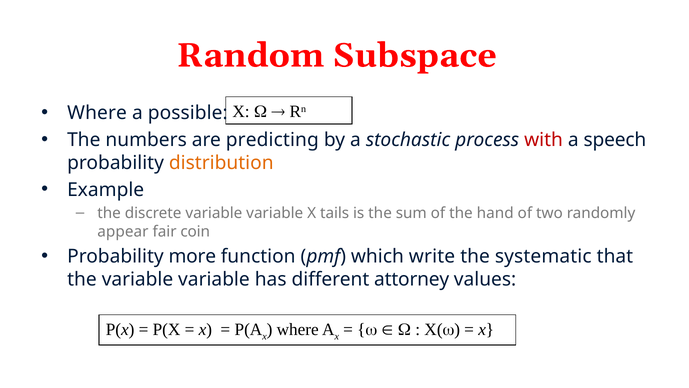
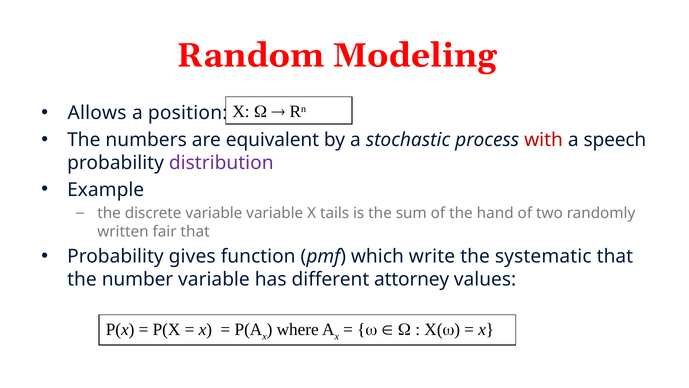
Subspace: Subspace -> Modeling (415, 55)
Where: Where -> Allows (97, 113)
possible: possible -> position (188, 113)
predicting: predicting -> equivalent (272, 140)
distribution colour: orange -> purple (221, 163)
appear: appear -> written (123, 231)
fair coin: coin -> that (195, 231)
more: more -> gives (192, 256)
the variable: variable -> number (138, 279)
